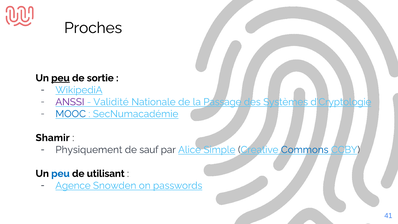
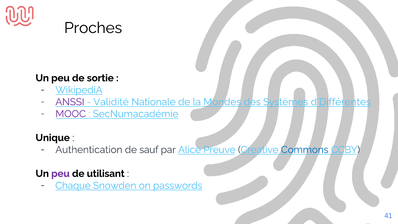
peu underline: present -> none (60, 78)
Passage: Passage -> Mondes (222, 102)
d'Cryptologie: d'Cryptologie -> d'Différentes (341, 102)
MOOC colour: blue -> purple (71, 114)
Shamir: Shamir -> Unique (53, 138)
Physiquement: Physiquement -> Authentication (89, 150)
Simple: Simple -> Preuve (219, 150)
peu colour: blue -> purple (60, 174)
Agence: Agence -> Chaque (73, 185)
